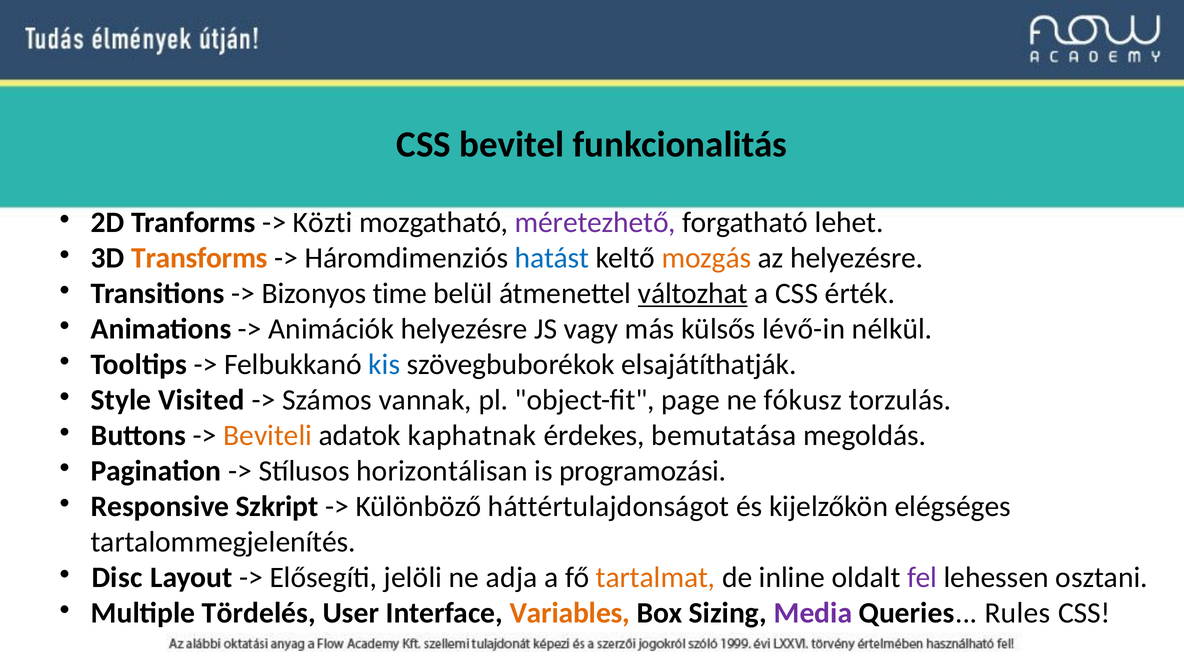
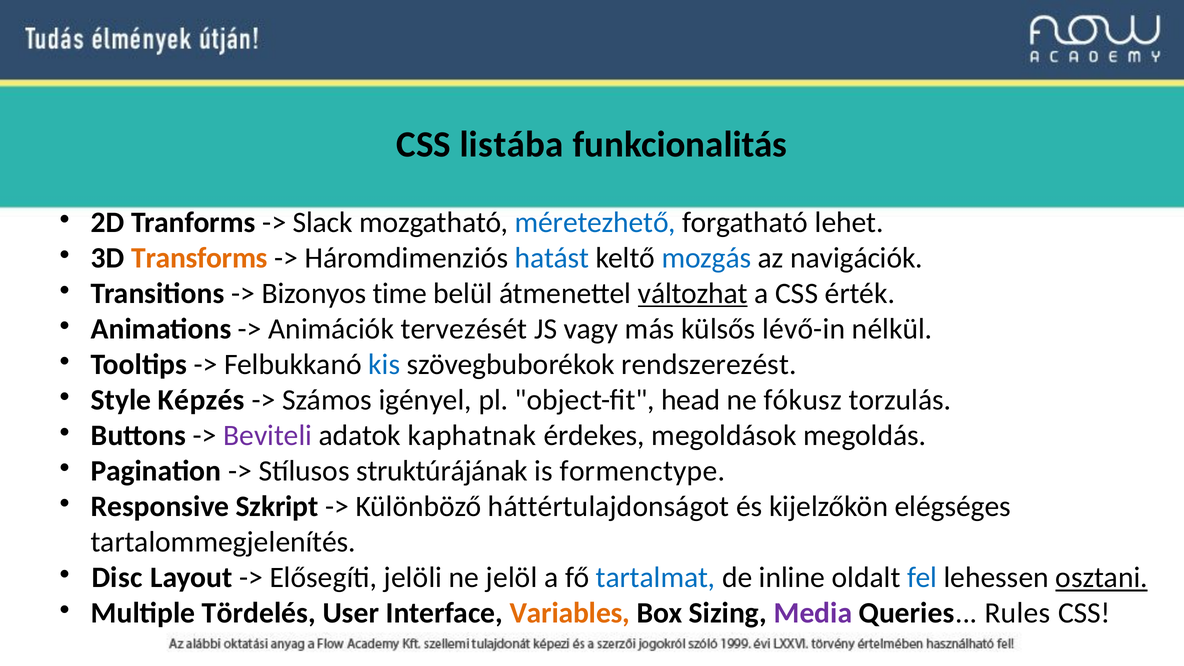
bevitel: bevitel -> listába (512, 145)
Közti: Közti -> Slack (323, 223)
méretezhető colour: purple -> blue (595, 223)
mozgás colour: orange -> blue (706, 258)
az helyezésre: helyezésre -> navigációk (857, 258)
Animációk helyezésre: helyezésre -> tervezését (464, 329)
elsajátíthatják: elsajátíthatják -> rendszerezést (709, 365)
Visited: Visited -> Képzés (201, 400)
vannak: vannak -> igényel (425, 400)
page: page -> head (691, 400)
Beviteli colour: orange -> purple (268, 436)
bemutatása: bemutatása -> megoldások (724, 436)
horizontálisan: horizontálisan -> struktúrájának (442, 471)
programozási: programozási -> formenctype (642, 471)
adja: adja -> jelöl (512, 578)
tartalmat colour: orange -> blue (656, 578)
fel colour: purple -> blue (922, 578)
osztani underline: none -> present (1102, 578)
